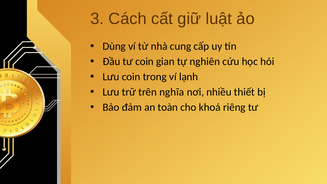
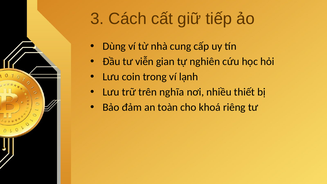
luật: luật -> tiếp (219, 19)
tư coin: coin -> viễn (145, 62)
